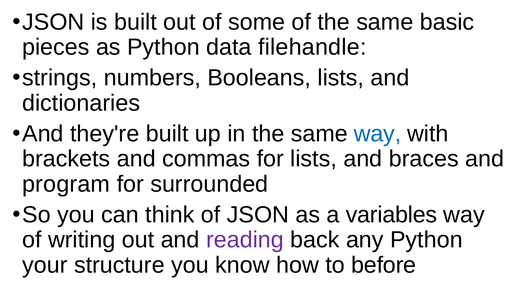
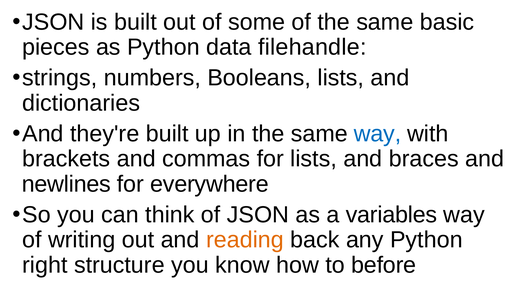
program: program -> newlines (66, 184)
surrounded: surrounded -> everywhere (209, 184)
reading colour: purple -> orange (245, 240)
your: your -> right (45, 265)
